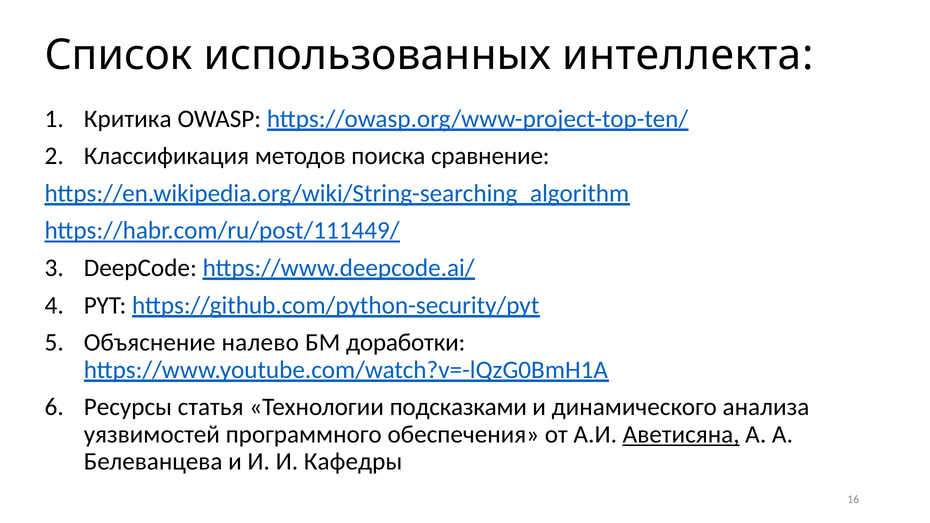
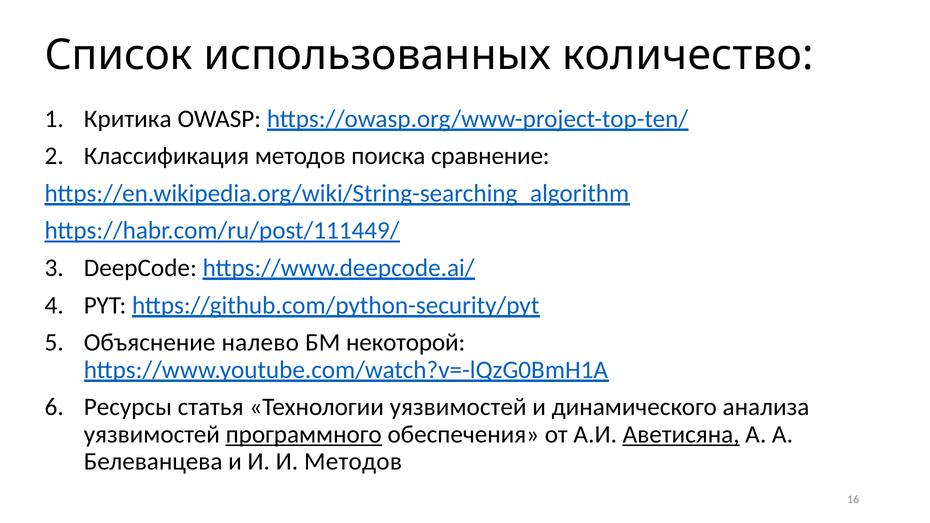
интеллекта: интеллекта -> количество (688, 55)
доработки: доработки -> некоторой (406, 343)
Технологии подсказками: подсказками -> уязвимостей (458, 407)
программного underline: none -> present (304, 434)
И Кафедры: Кафедры -> Методов (353, 462)
